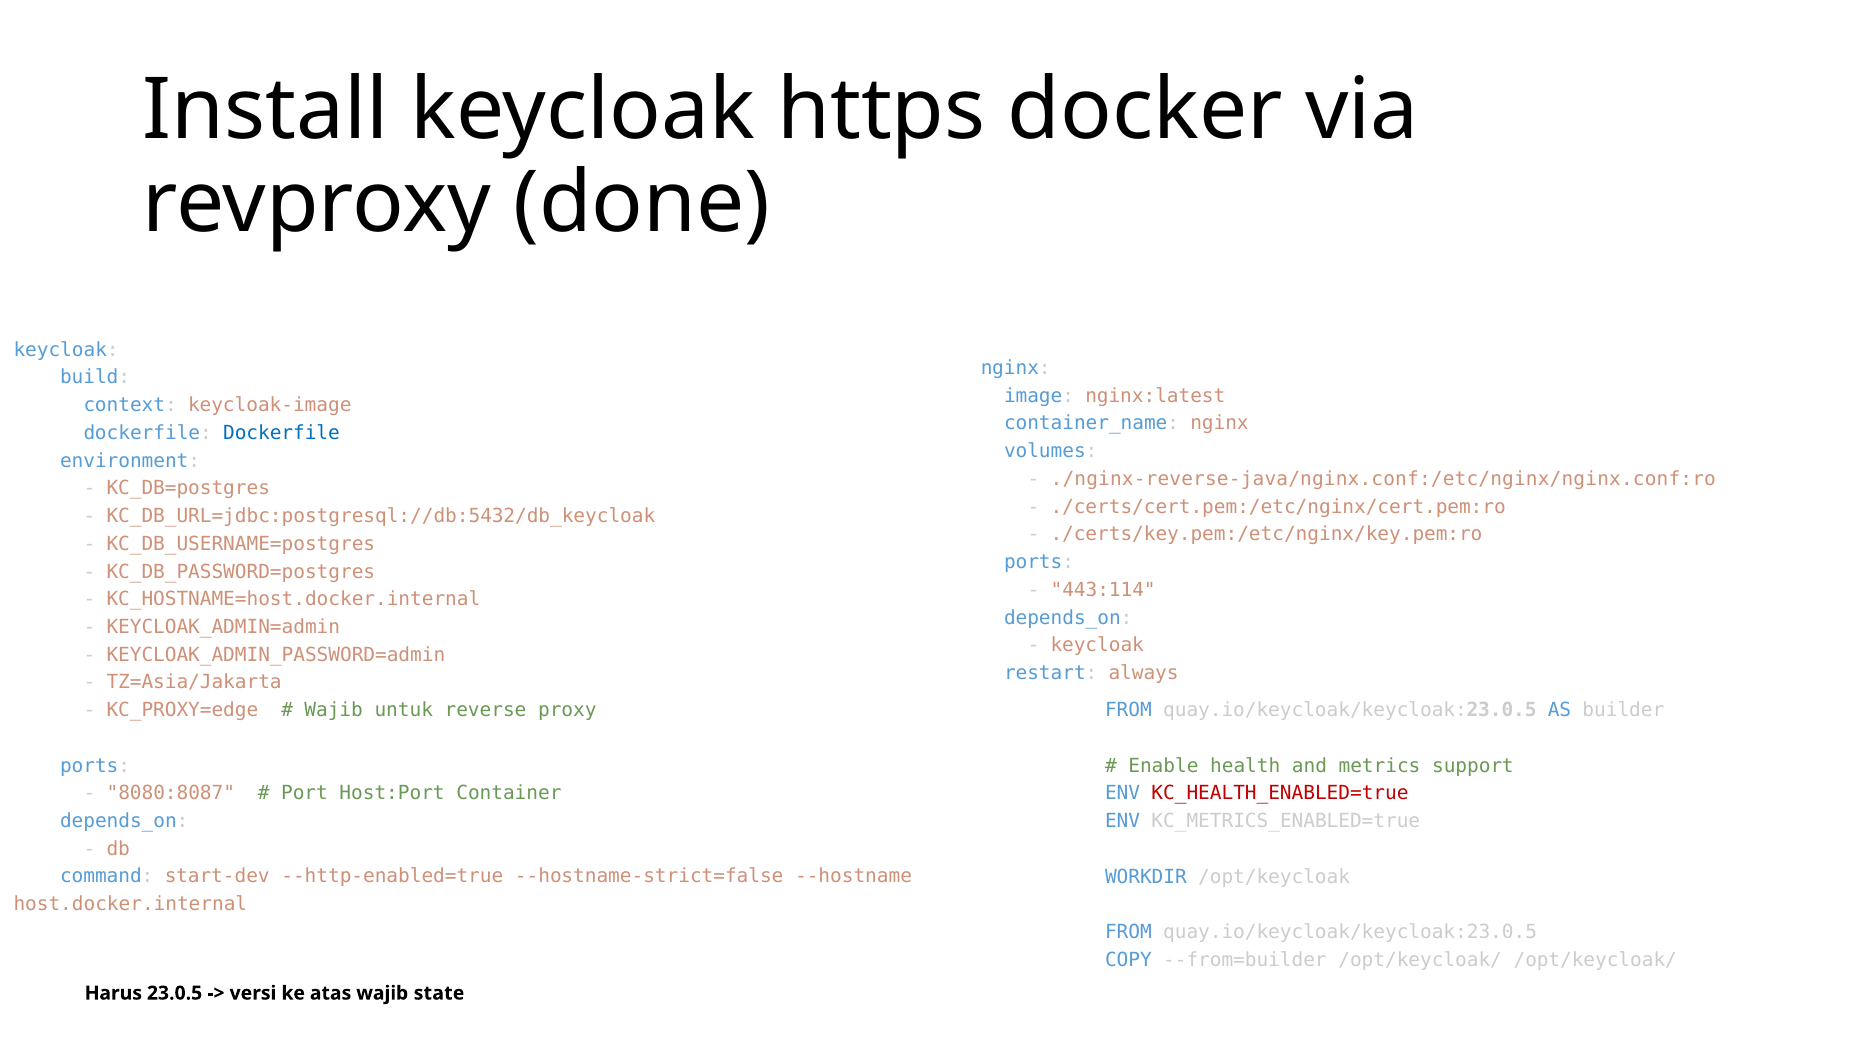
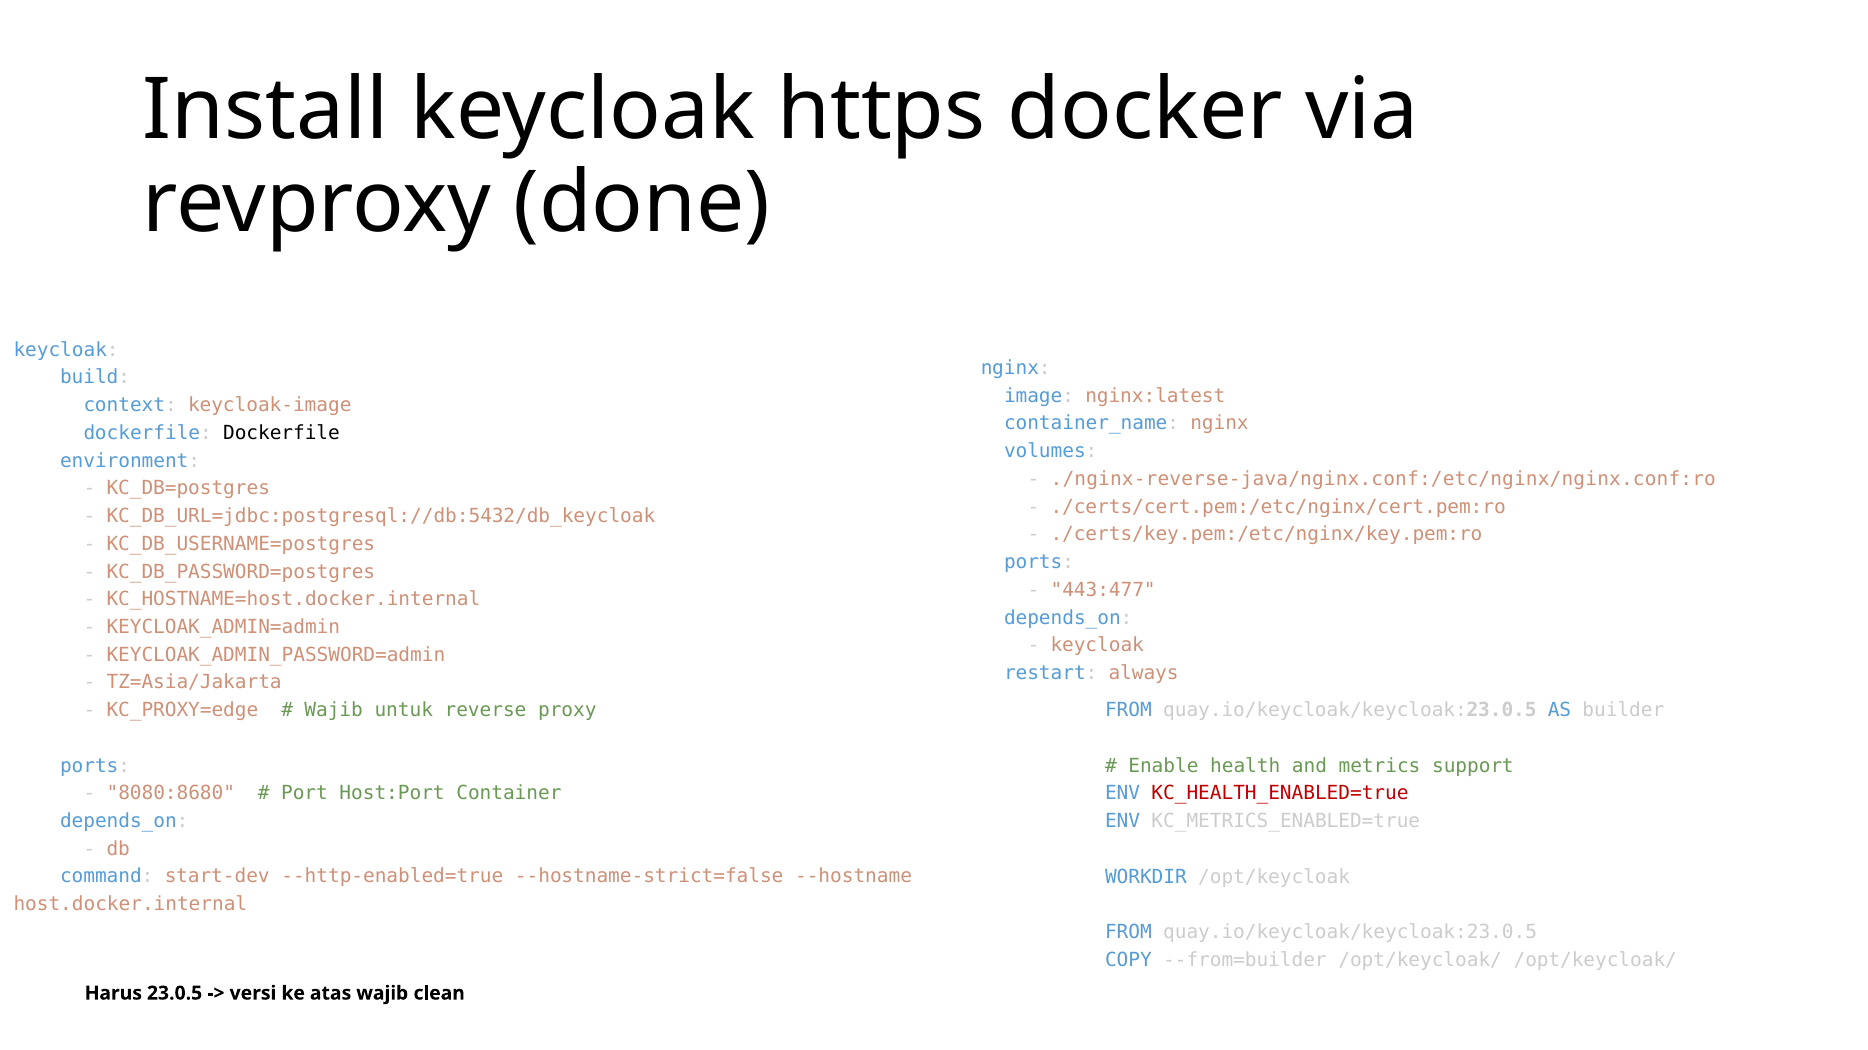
Dockerfile colour: blue -> black (282, 433)
443:114: 443:114 -> 443:477 (1103, 590)
8080:8087: 8080:8087 -> 8080:8680 (171, 794)
state: state -> clean (439, 994)
